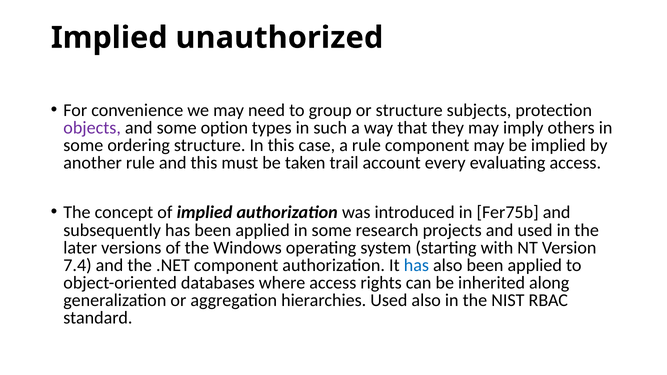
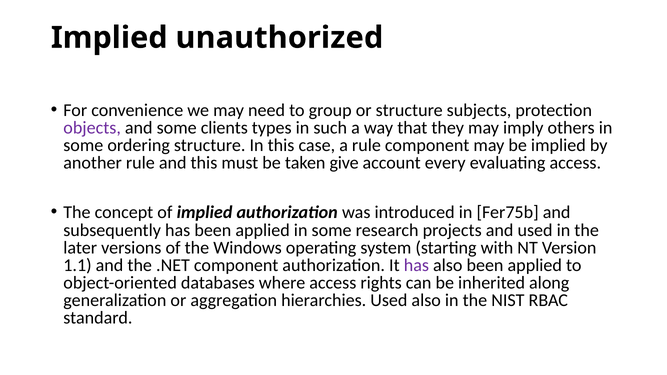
option: option -> clients (224, 128)
trail: trail -> give (344, 163)
7.4: 7.4 -> 1.1 (78, 265)
has colour: blue -> purple (416, 265)
